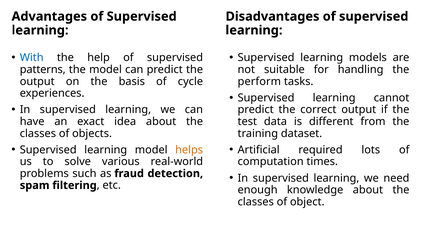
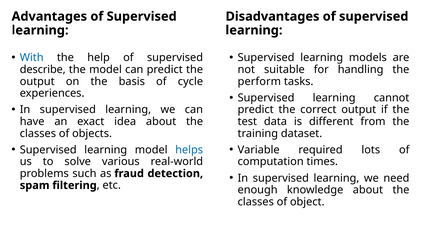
patterns: patterns -> describe (43, 70)
helps colour: orange -> blue (189, 150)
Artificial: Artificial -> Variable (259, 150)
